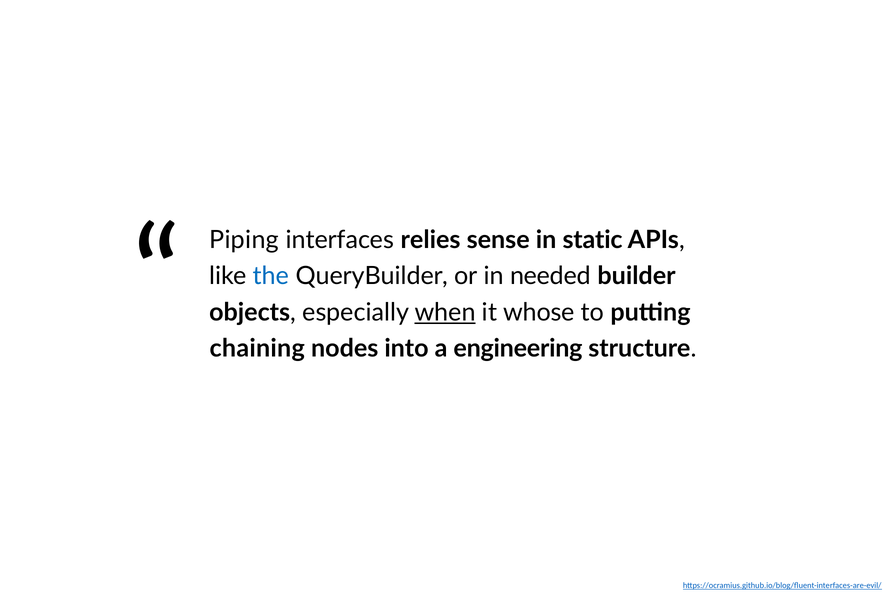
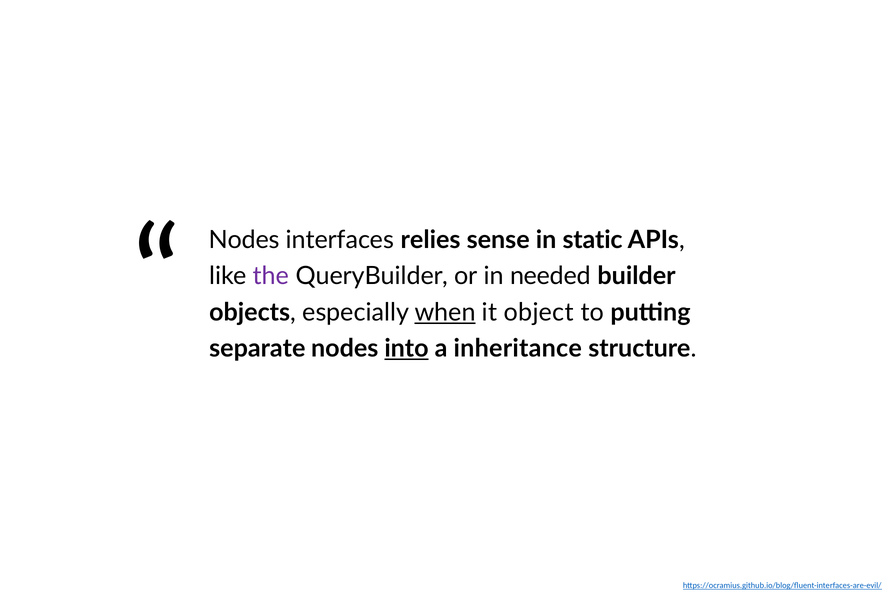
Piping: Piping -> Nodes (244, 240)
the colour: blue -> purple (271, 276)
whose: whose -> object (539, 312)
chaining: chaining -> separate (257, 349)
into underline: none -> present (406, 349)
engineering: engineering -> inheritance (518, 349)
